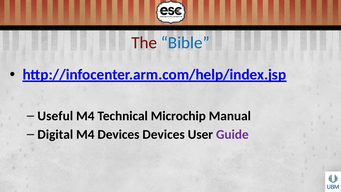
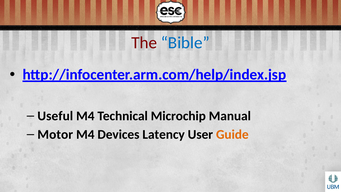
Digital: Digital -> Motor (55, 134)
Devices Devices: Devices -> Latency (164, 134)
Guide colour: purple -> orange (232, 134)
